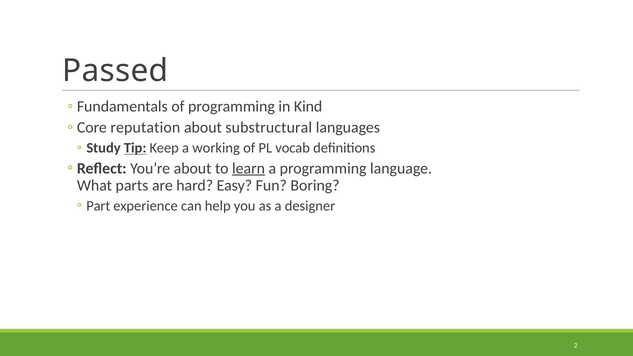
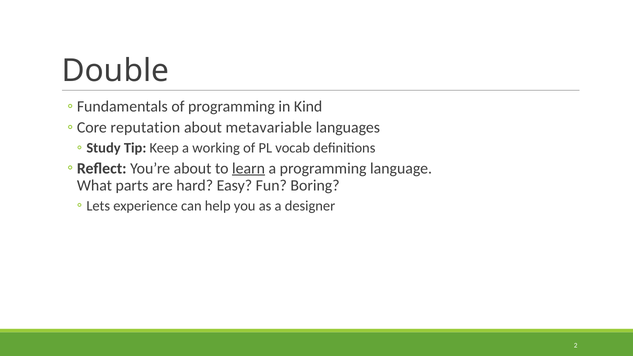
Passed: Passed -> Double (115, 71)
substructural: substructural -> metavariable (269, 128)
Tip underline: present -> none (135, 148)
Part: Part -> Lets (98, 206)
